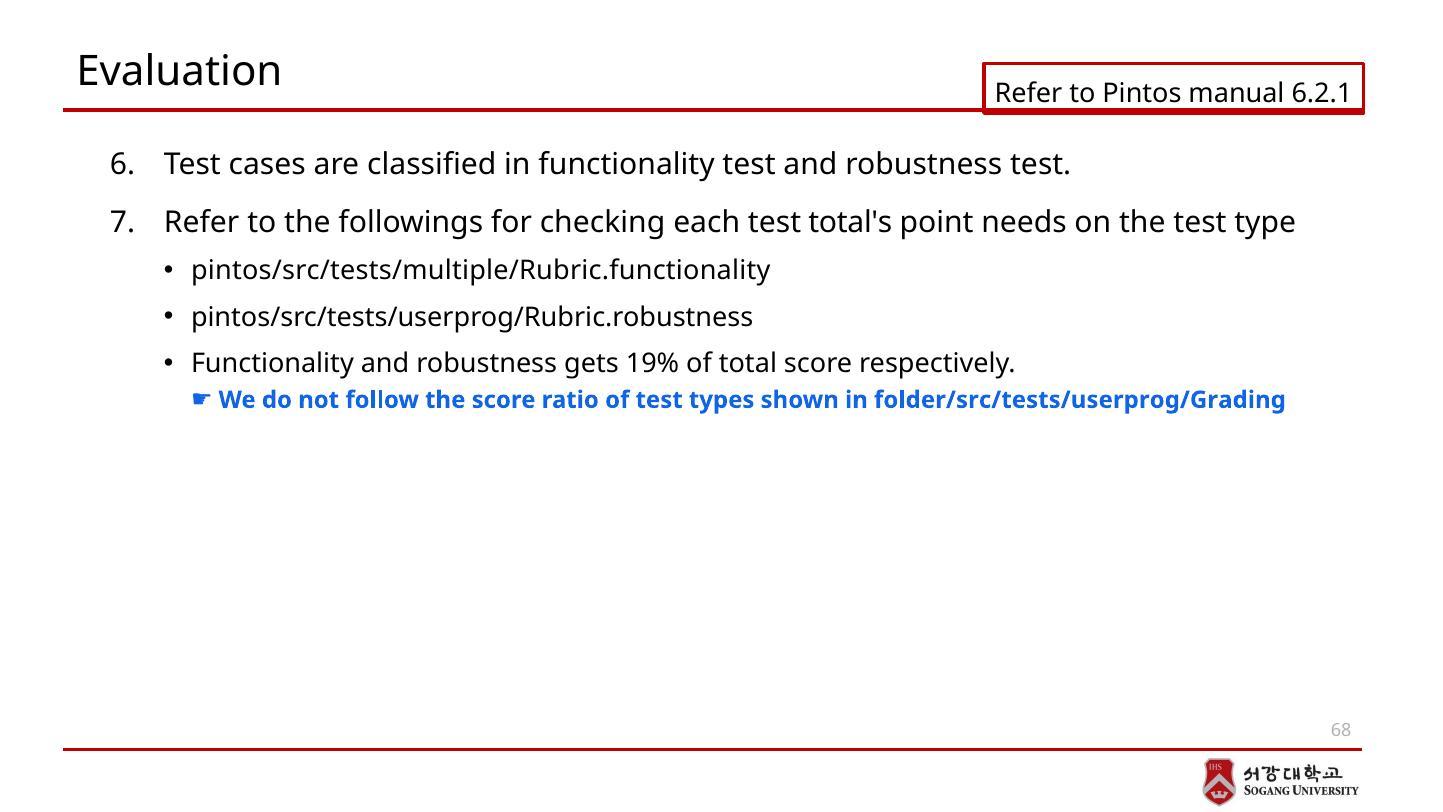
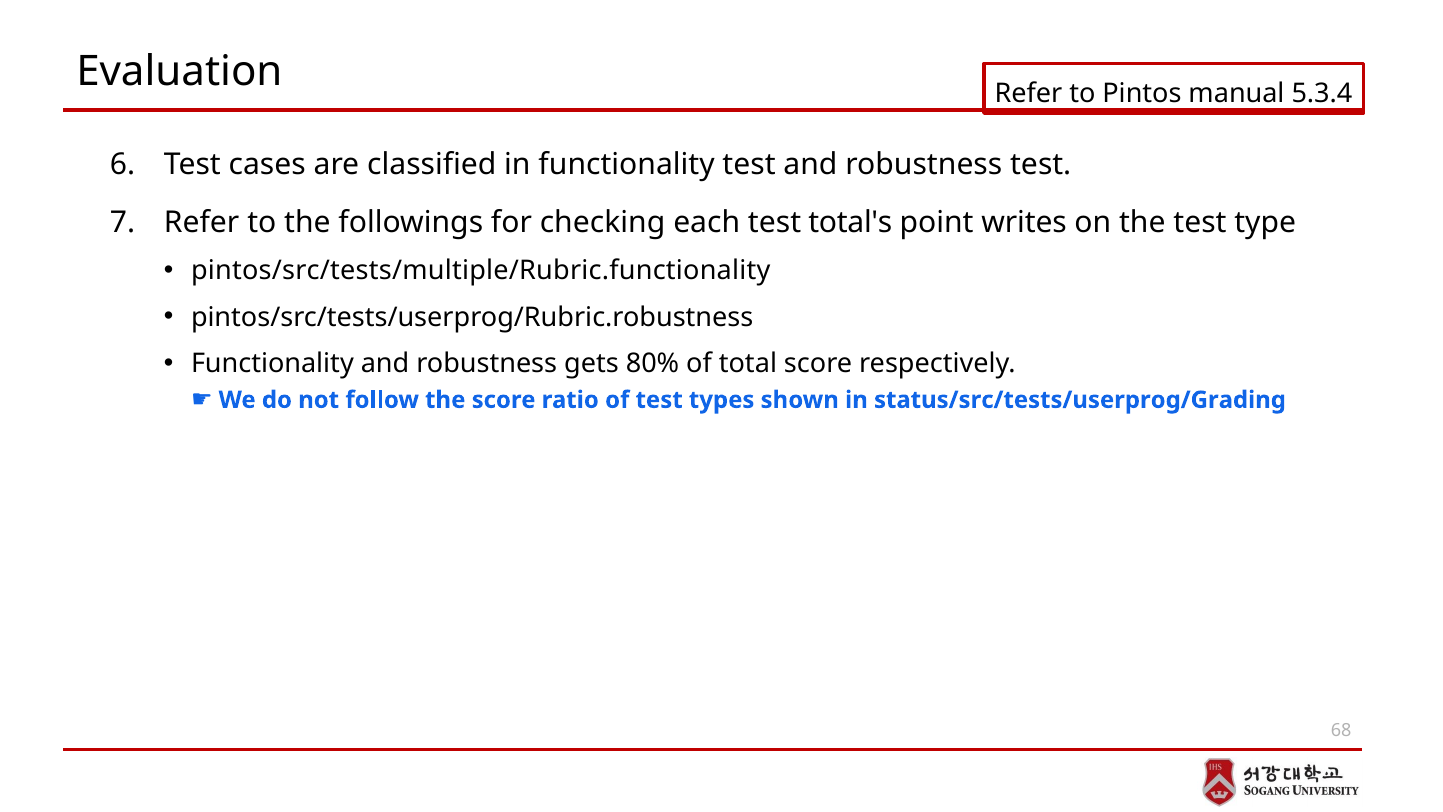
6.2.1: 6.2.1 -> 5.3.4 (1322, 93)
needs: needs -> writes (1024, 223)
19%: 19% -> 80% (653, 364)
folder/src/tests/userprog/Grading: folder/src/tests/userprog/Grading -> status/src/tests/userprog/Grading (1080, 400)
